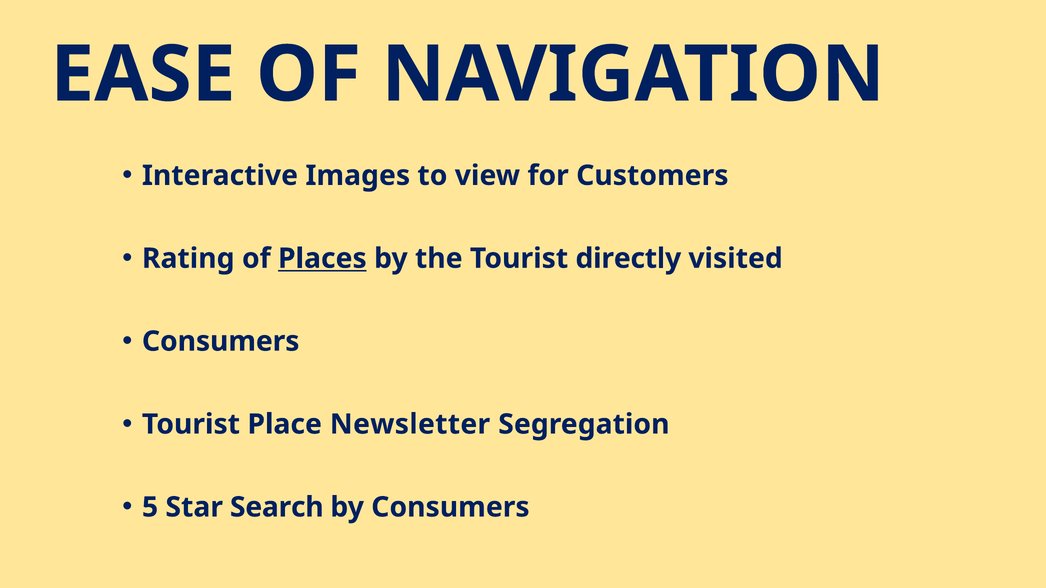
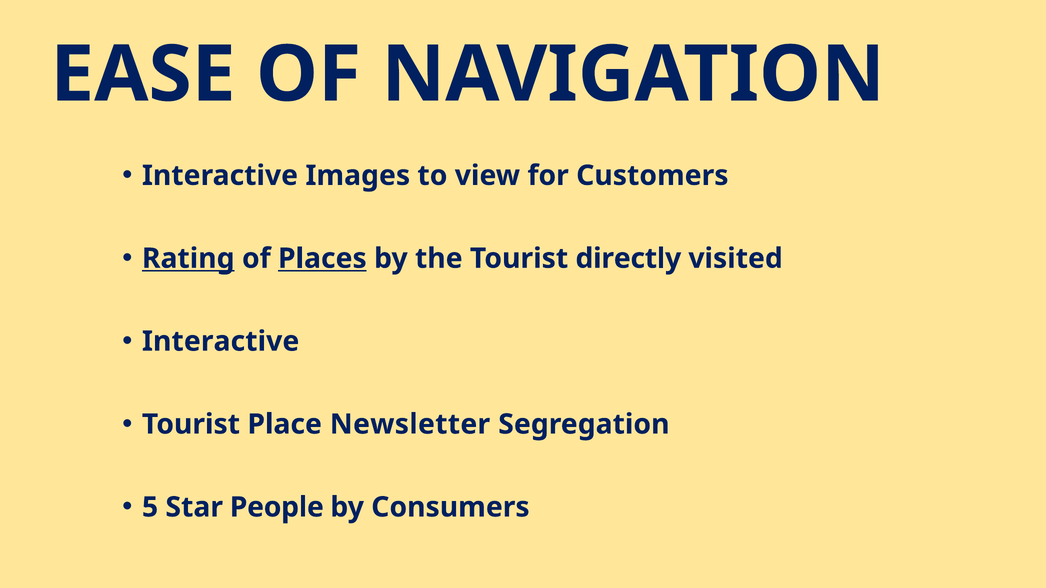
Rating underline: none -> present (188, 259)
Consumers: Consumers -> Interactive (221, 342)
Search: Search -> People (277, 507)
